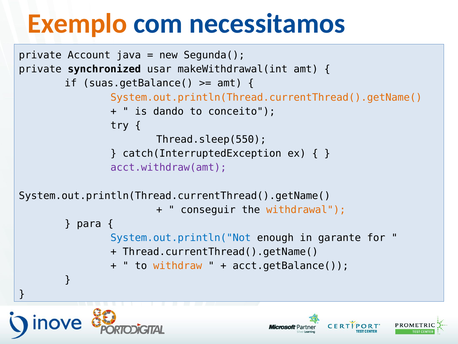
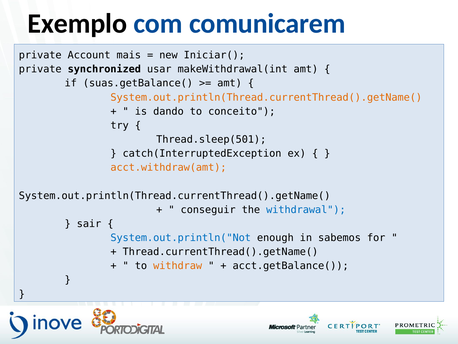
Exemplo colour: orange -> black (77, 23)
necessitamos: necessitamos -> comunicarem (267, 23)
java: java -> mais (129, 55)
Segunda(: Segunda( -> Iniciar( (214, 55)
Thread.sleep(550: Thread.sleep(550 -> Thread.sleep(501 (211, 139)
acct.withdraw(amt colour: purple -> orange (168, 167)
withdrawal colour: orange -> blue (306, 209)
para: para -> sair (89, 223)
garante: garante -> sabemos (340, 237)
